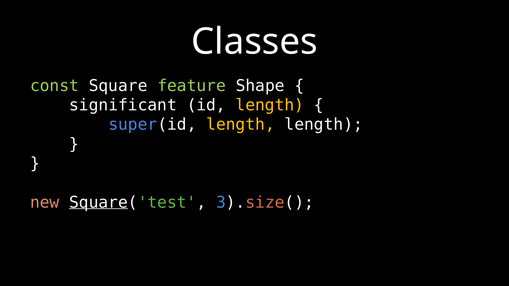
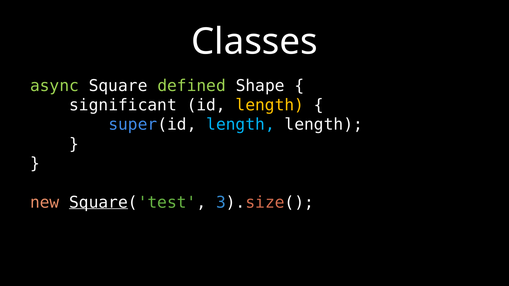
const: const -> async (54, 86)
feature: feature -> defined (192, 86)
length colour: yellow -> light blue (241, 125)
